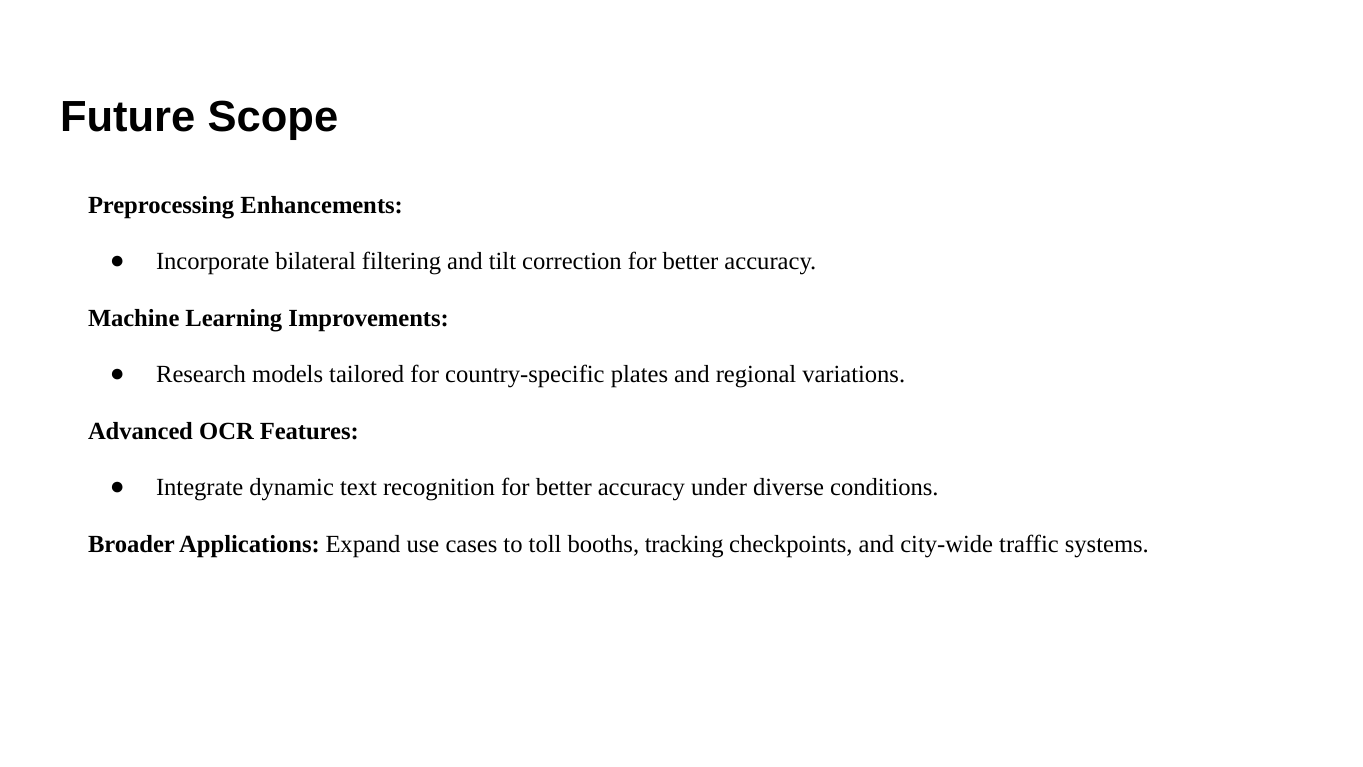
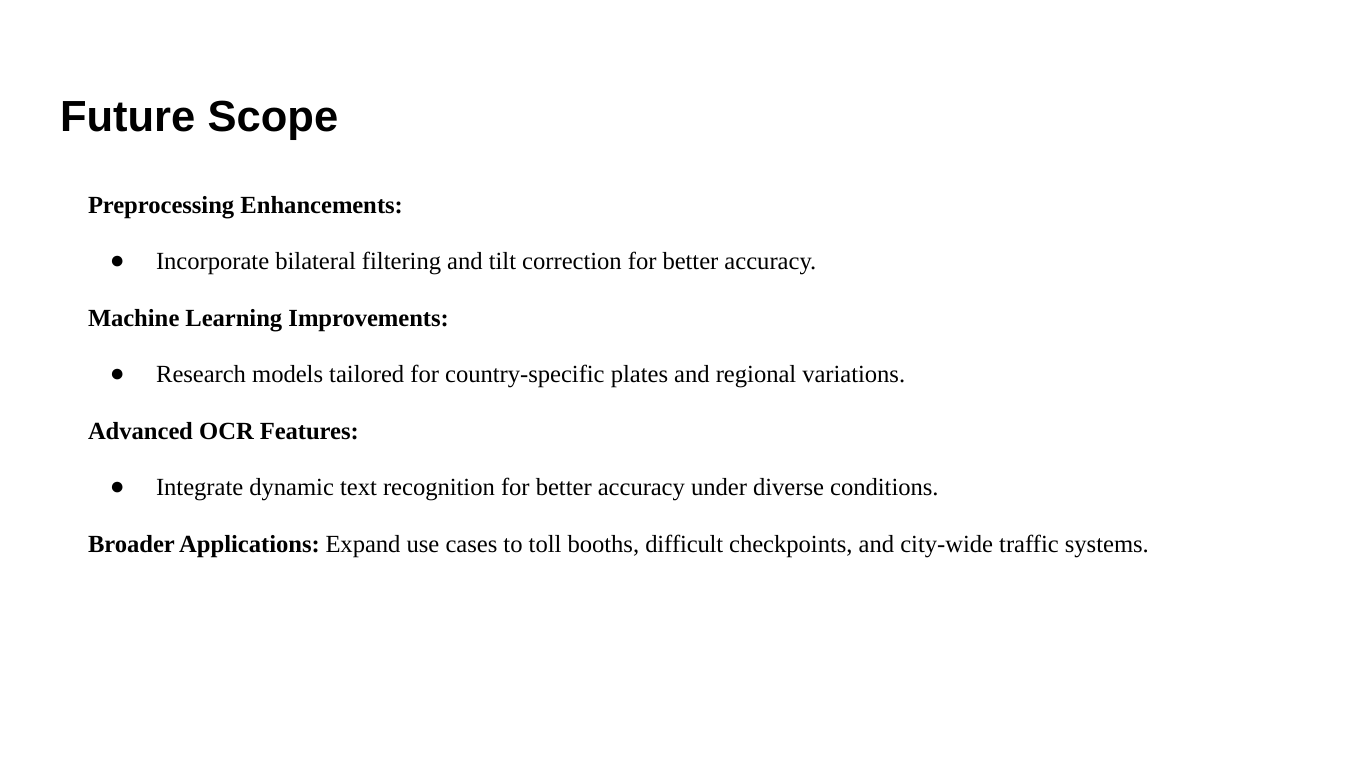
tracking: tracking -> difficult (684, 544)
